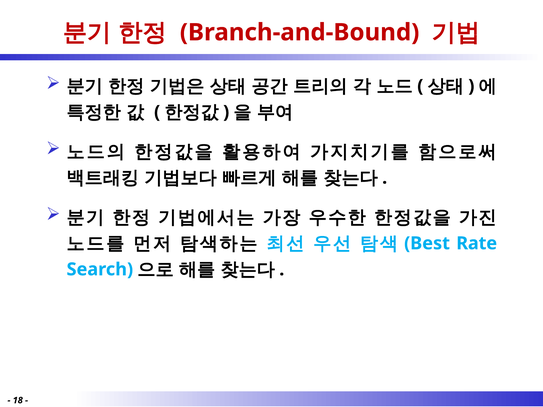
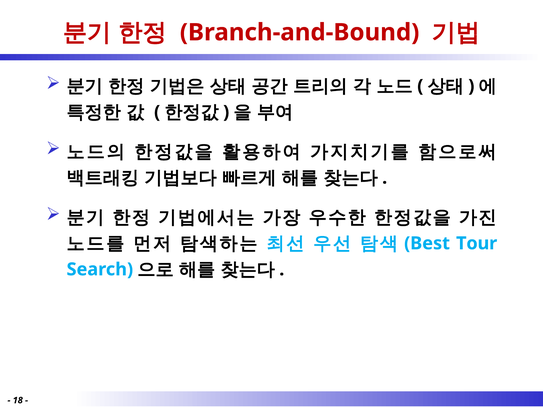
Rate: Rate -> Tour (477, 243)
